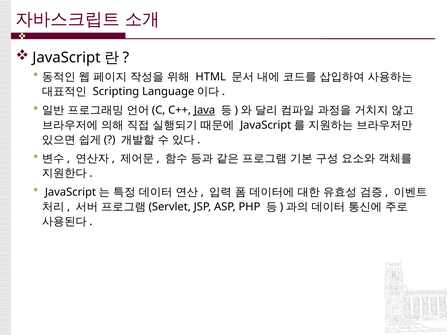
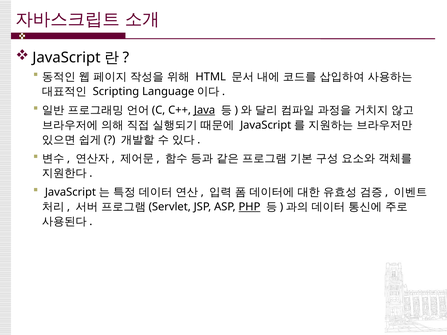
PHP underline: none -> present (249, 207)
